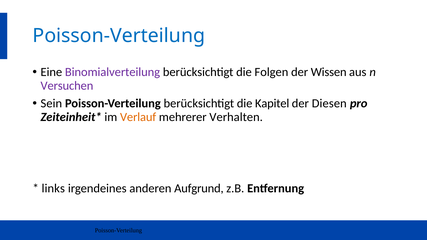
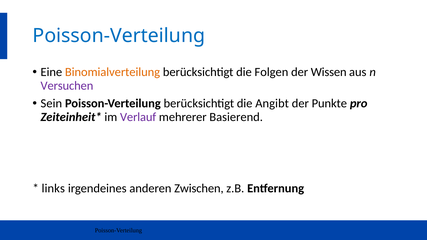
Binomialverteilung colour: purple -> orange (113, 72)
Kapitel: Kapitel -> Angibt (272, 104)
Diesen: Diesen -> Punkte (329, 104)
Verlauf colour: orange -> purple (138, 117)
Verhalten: Verhalten -> Basierend (236, 117)
Aufgrund: Aufgrund -> Zwischen (199, 189)
